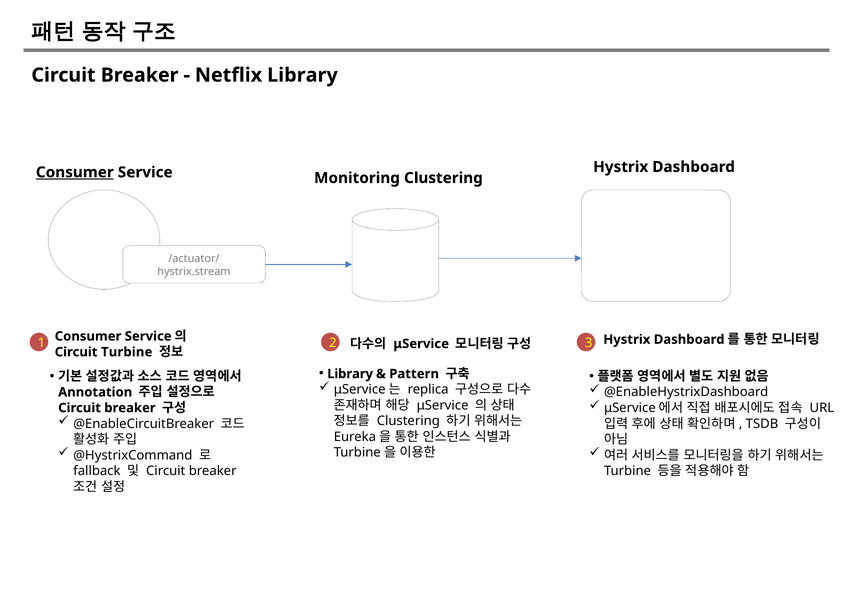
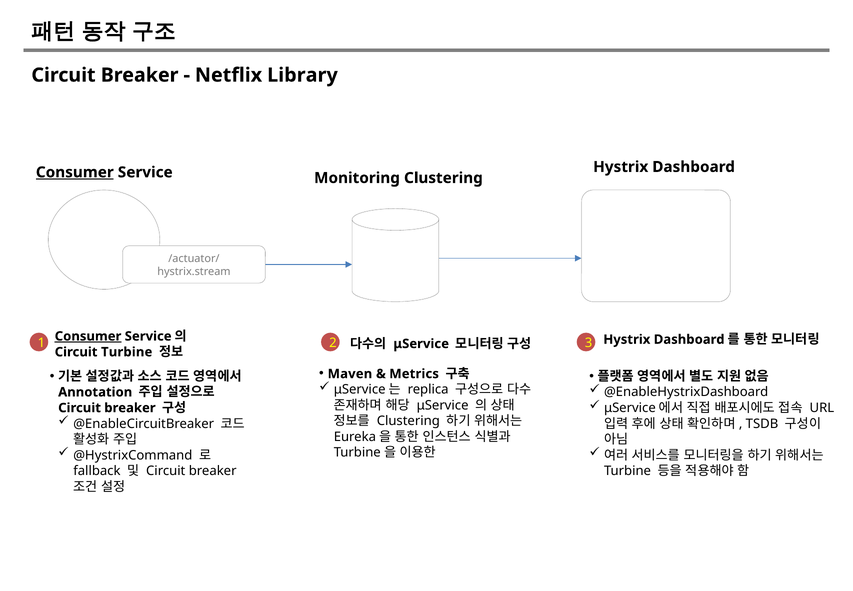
Consumer underline: none -> present (88, 336)
Library: Library -> Maven (350, 374)
Pattern: Pattern -> Metrics (414, 374)
